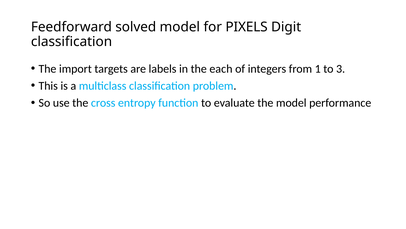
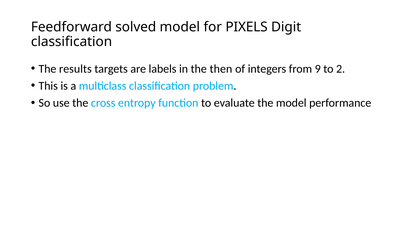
import: import -> results (75, 69)
each: each -> then (221, 69)
1: 1 -> 9 (318, 69)
3: 3 -> 2 (341, 69)
